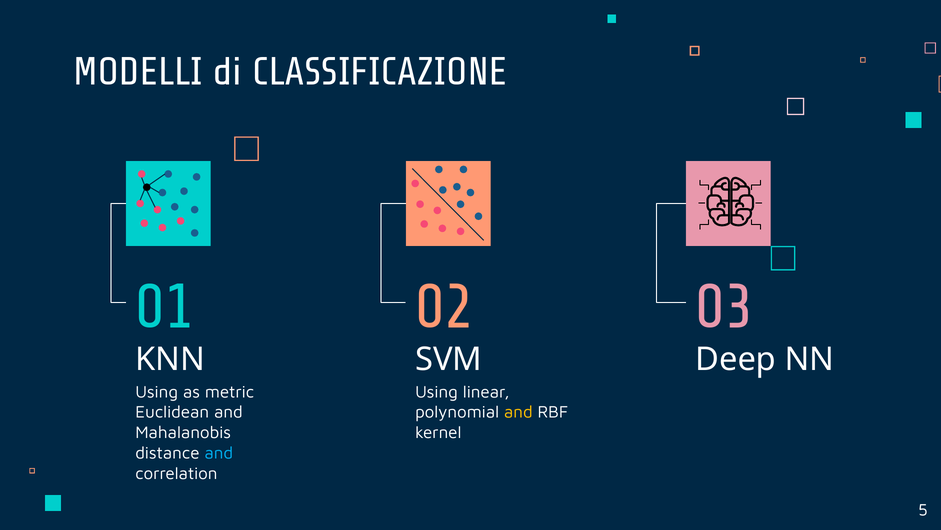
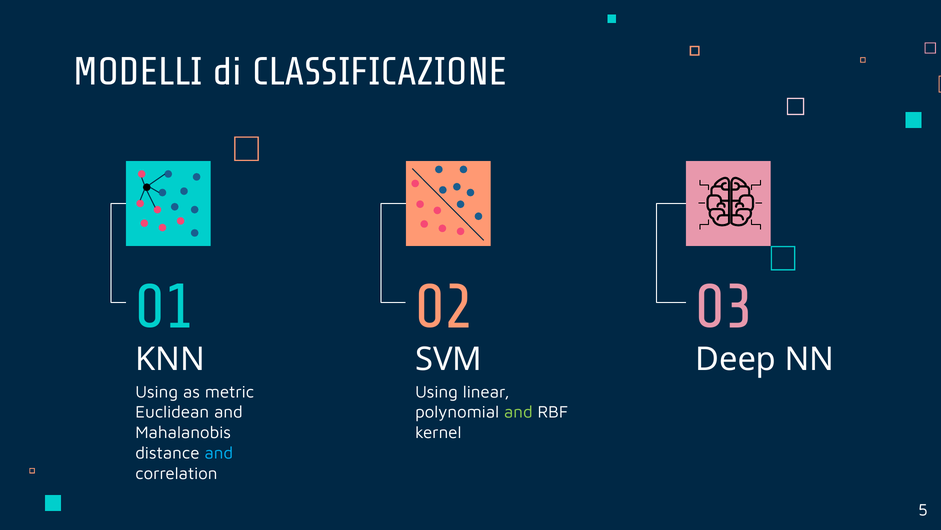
and colour: yellow -> light green (518, 412)
